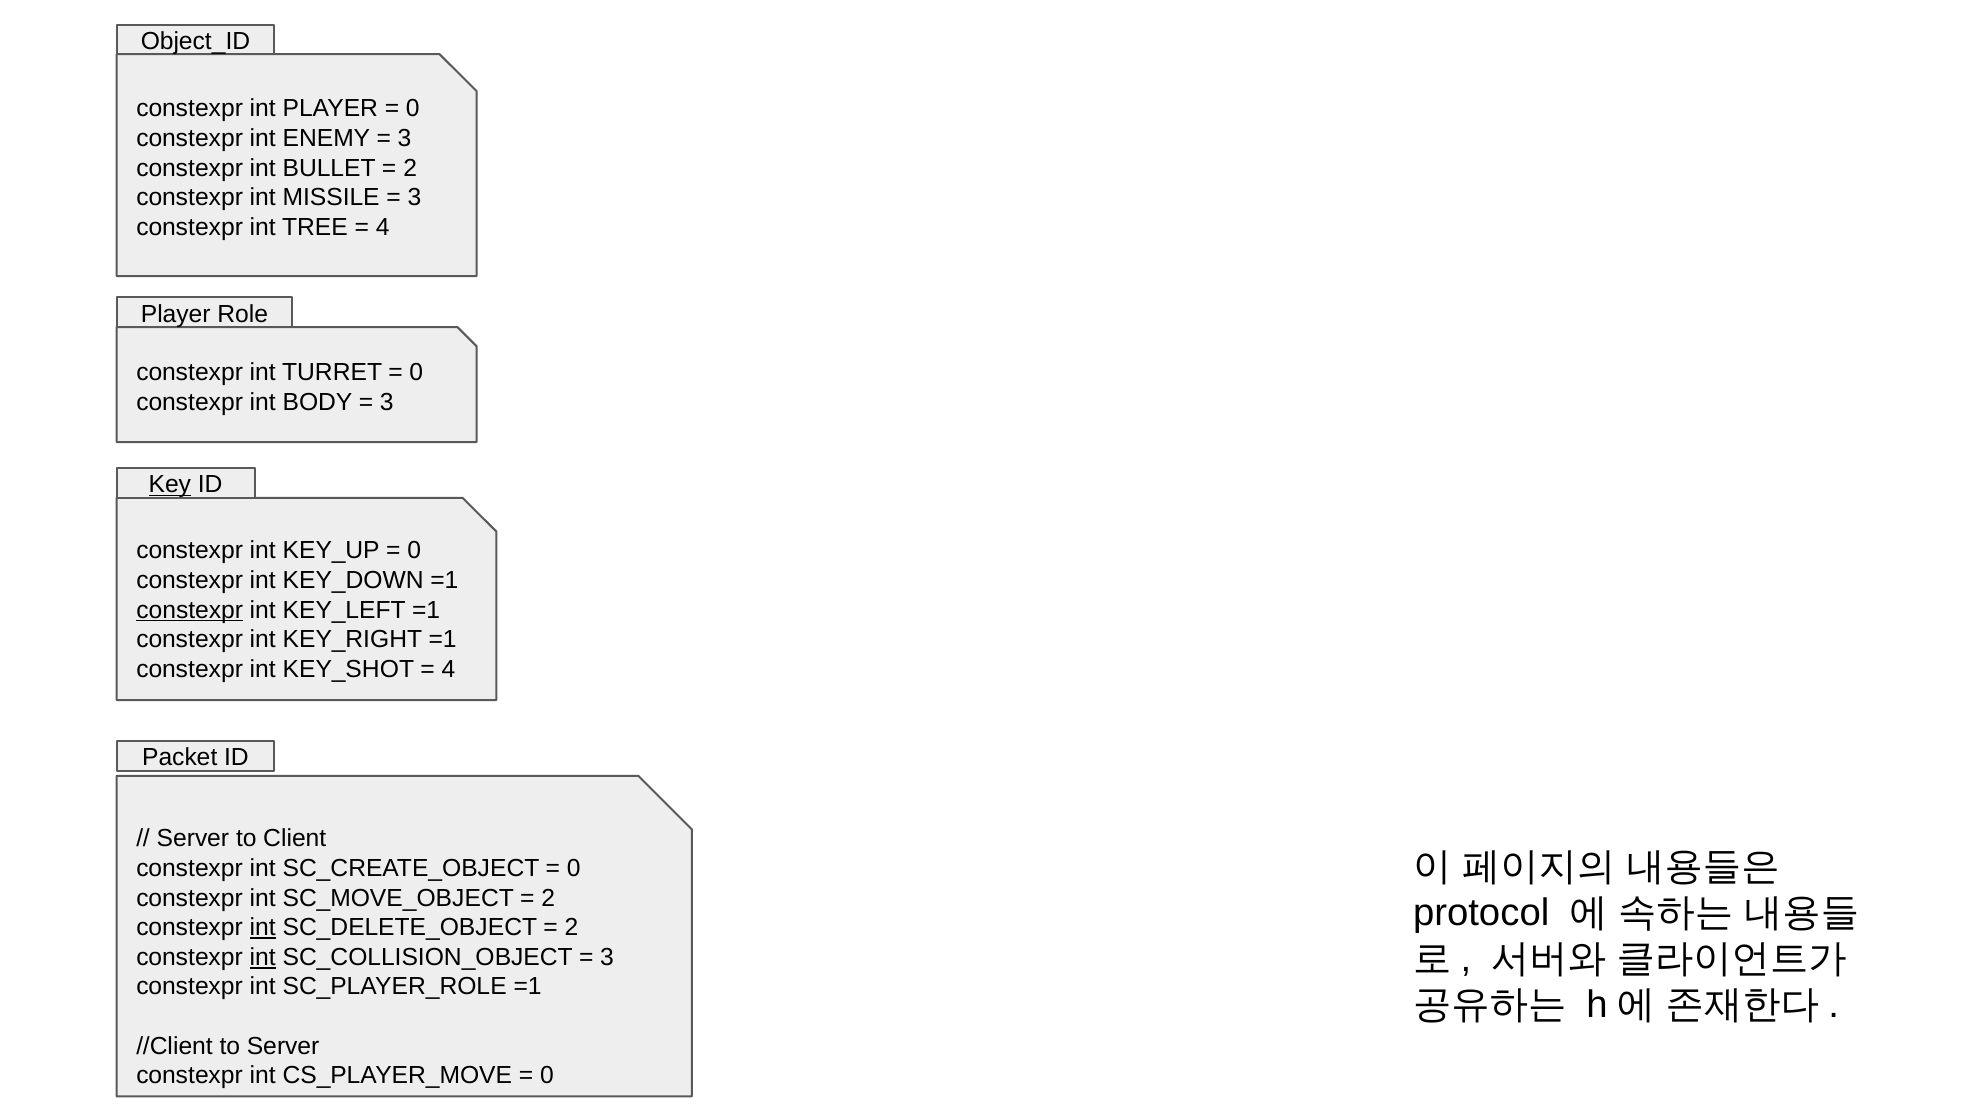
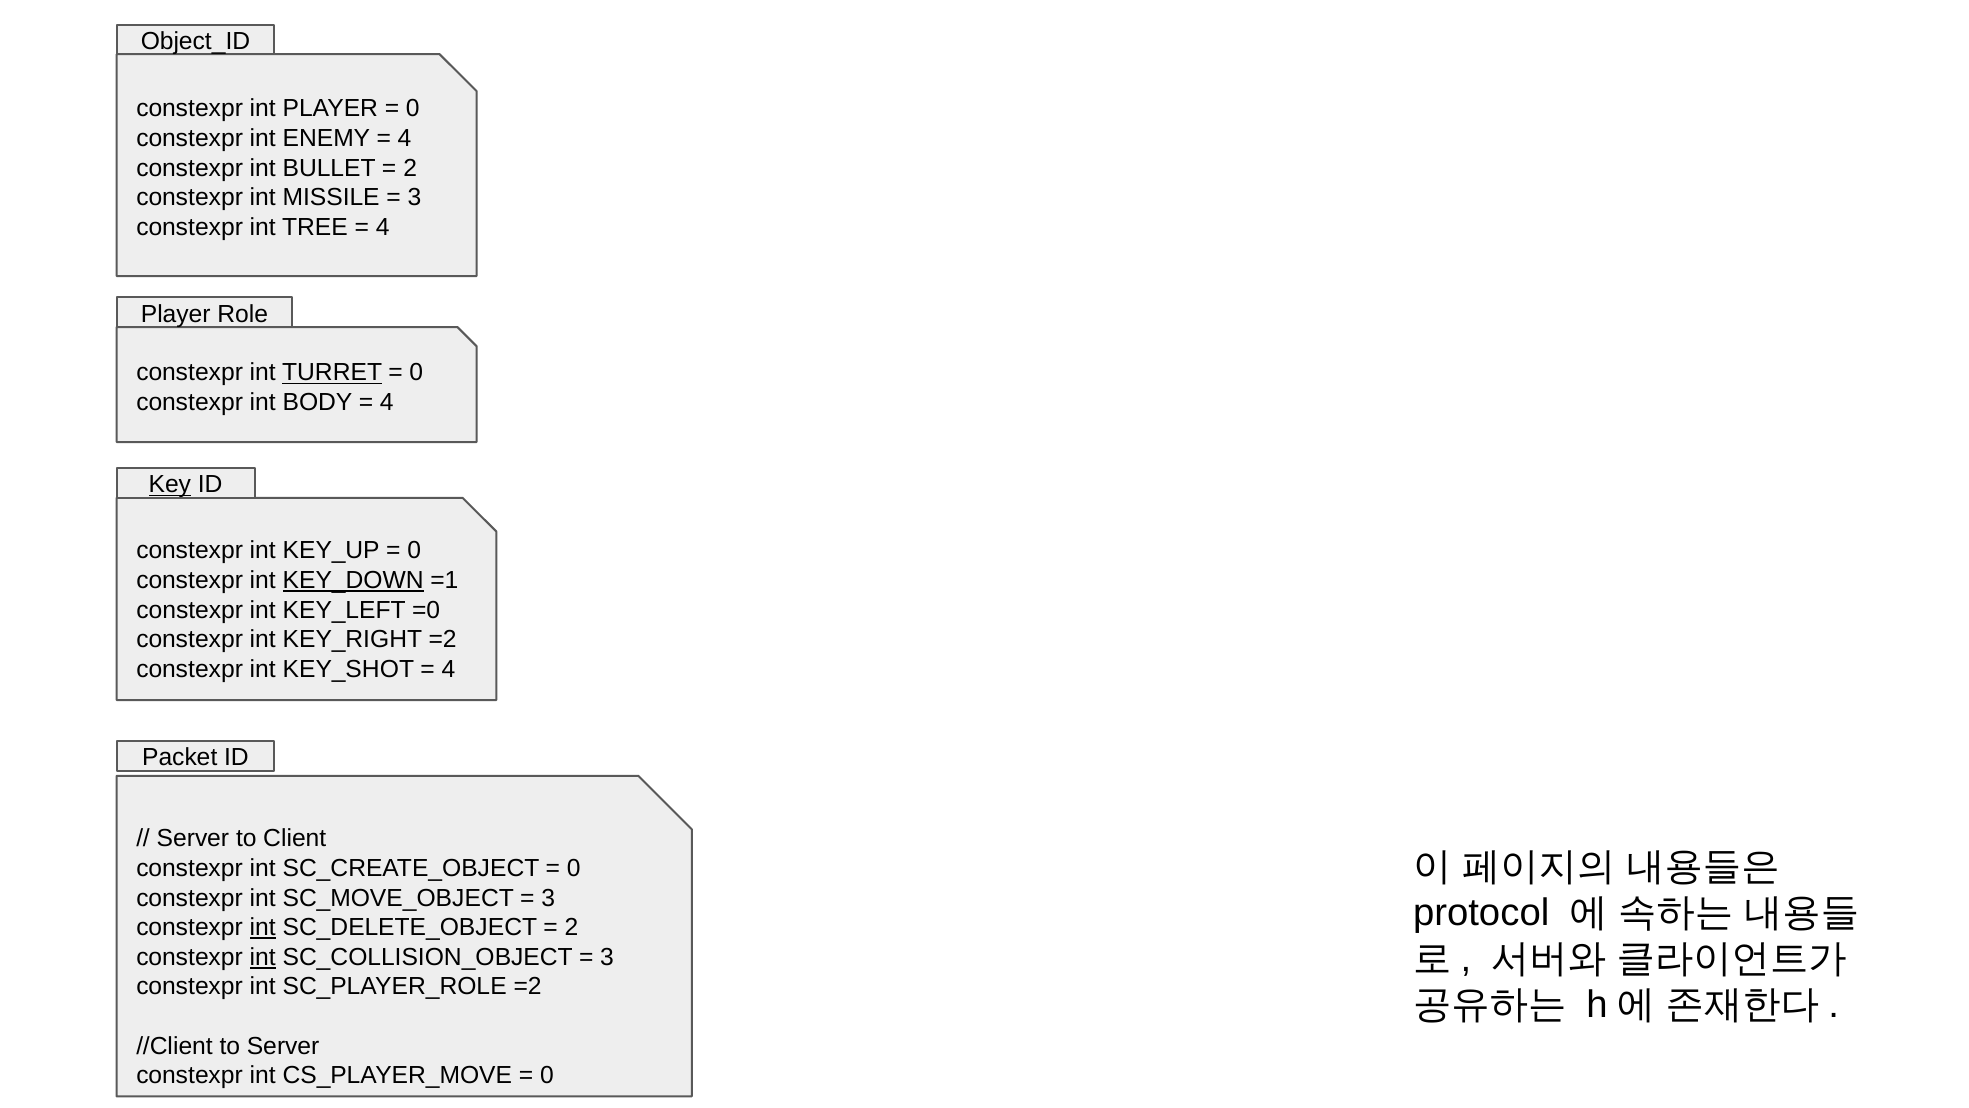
3: 3 -> 4 (405, 138)
TURRET underline: none -> present (332, 373)
3: 3 -> 4 (387, 402)
KEY_DOWN underline: none -> present (353, 580)
constexpr underline: present -> none (190, 610)
KEY_LEFT =1: =1 -> =0 (426, 610)
KEY_RIGHT =1: =1 -> =2 (443, 639)
2: 2 -> 3 (548, 898)
SC_PLAYER_ROLE =1: =1 -> =2 (528, 986)
